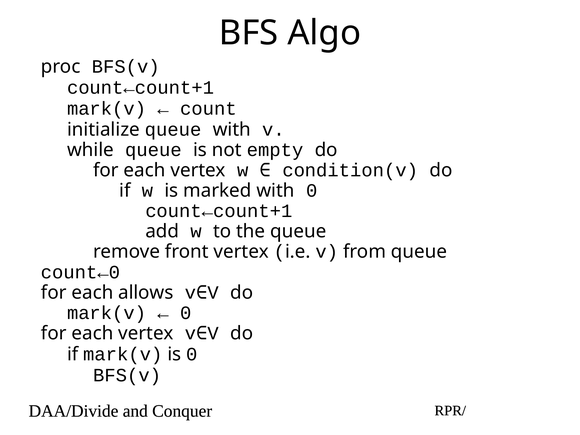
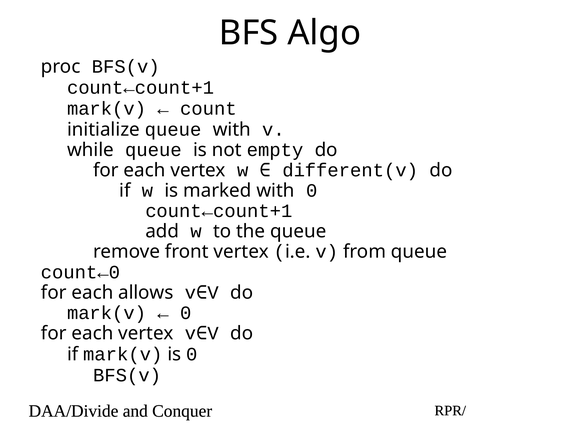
condition(v: condition(v -> different(v (350, 170)
